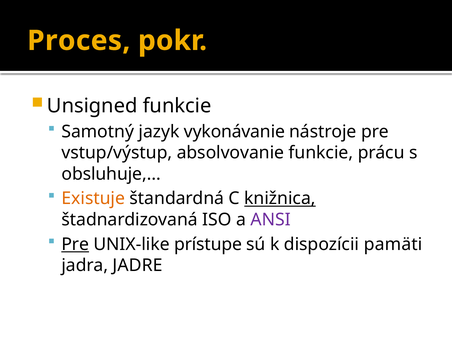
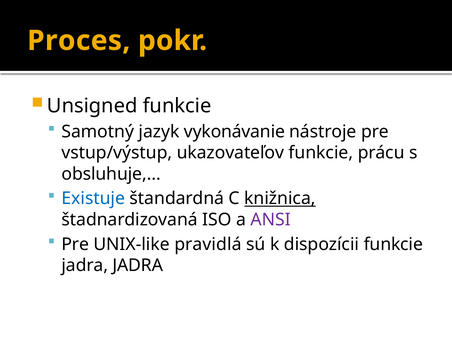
absolvovanie: absolvovanie -> ukazovateľov (230, 153)
Existuje colour: orange -> blue (93, 199)
Pre underline: present -> none (75, 244)
prístupe: prístupe -> pravidlá (208, 244)
dispozícii pamäti: pamäti -> funkcie (393, 244)
jadra JADRE: JADRE -> JADRA (138, 265)
